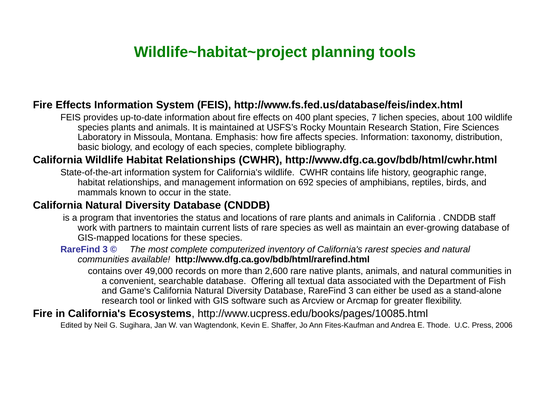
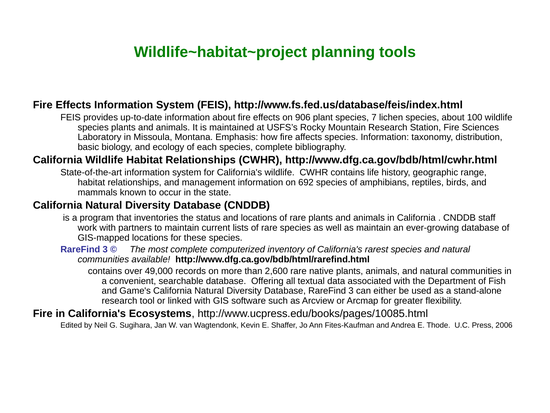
400: 400 -> 906 (303, 117)
